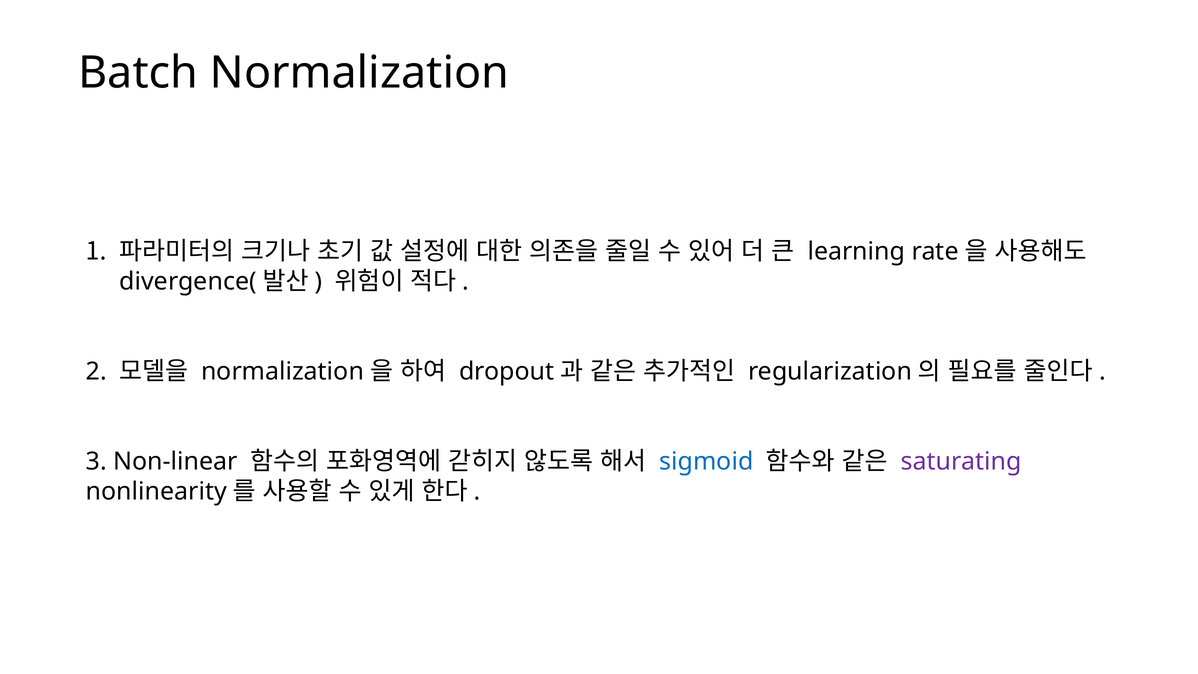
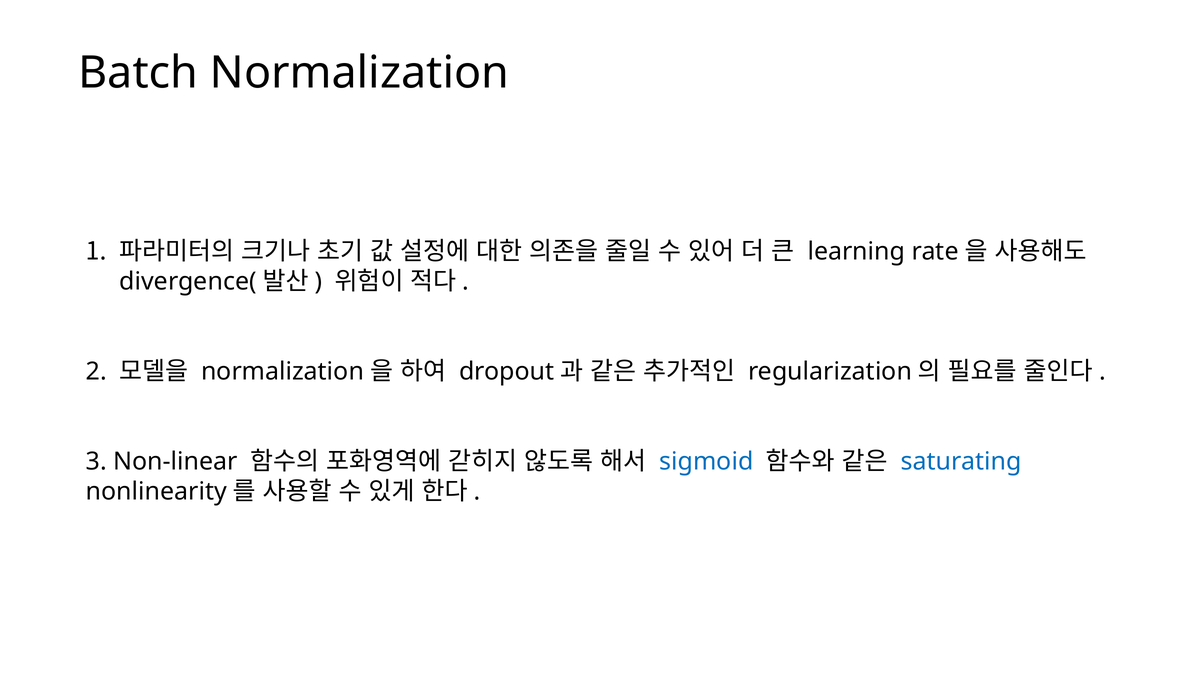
saturating colour: purple -> blue (961, 461)
